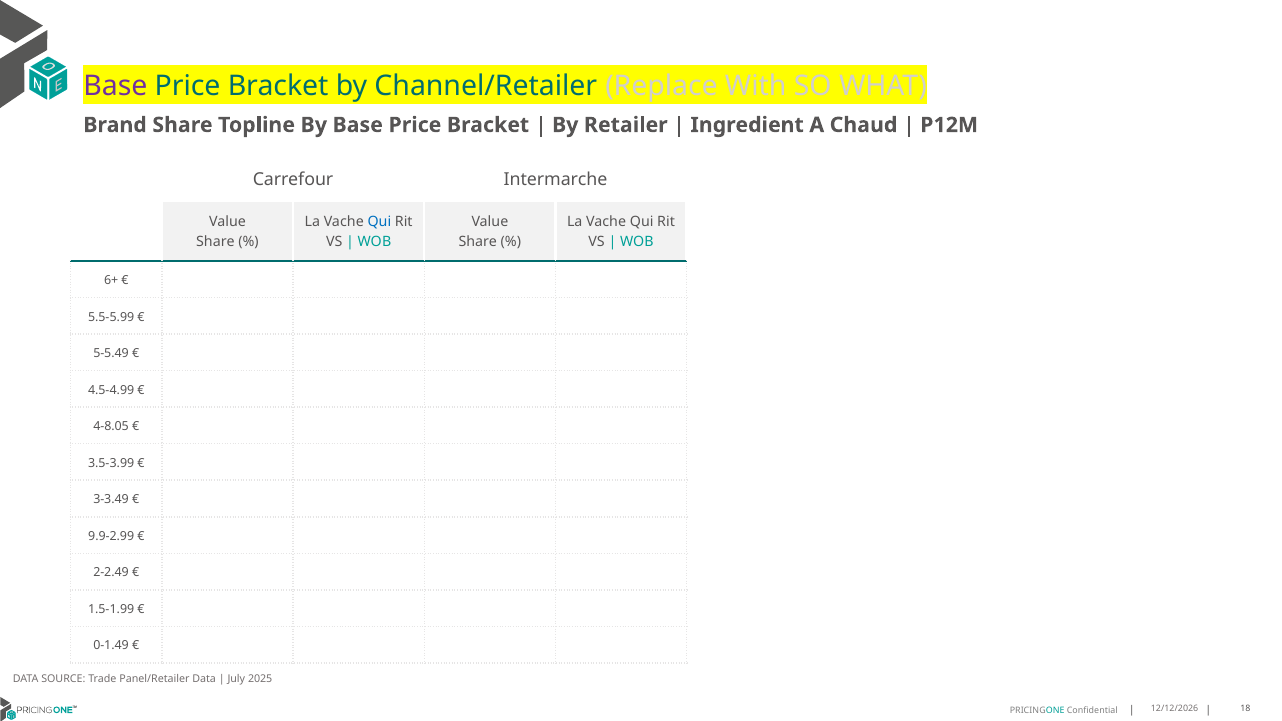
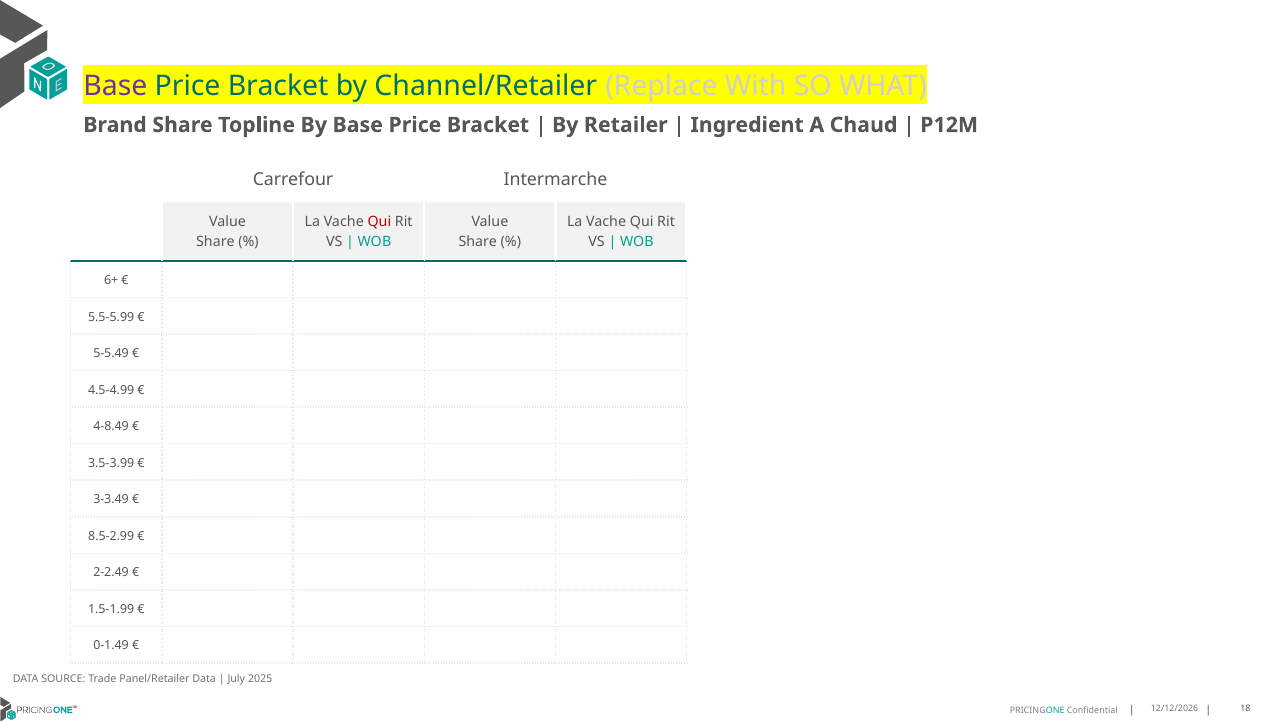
Qui colour: blue -> red (379, 222)
4-8.05: 4-8.05 -> 4-8.49 (111, 427)
9.9-2.99: 9.9-2.99 -> 8.5-2.99 (111, 536)
